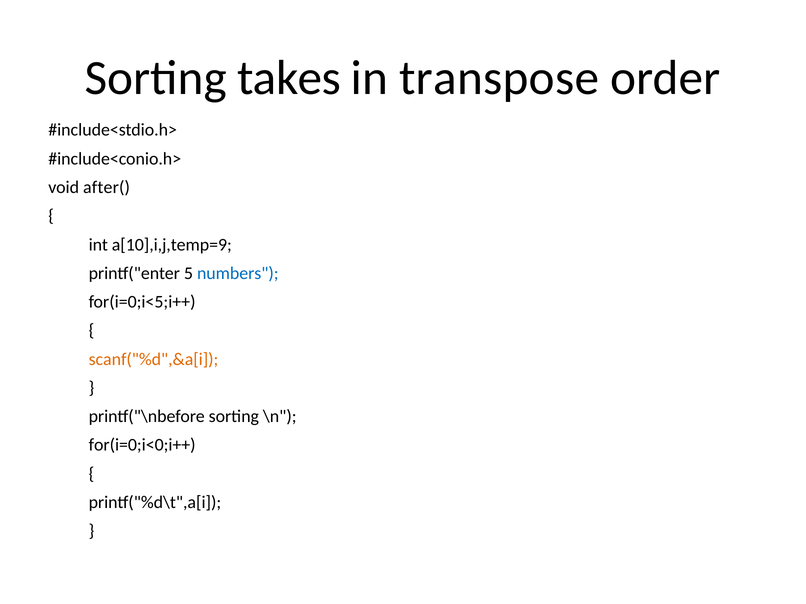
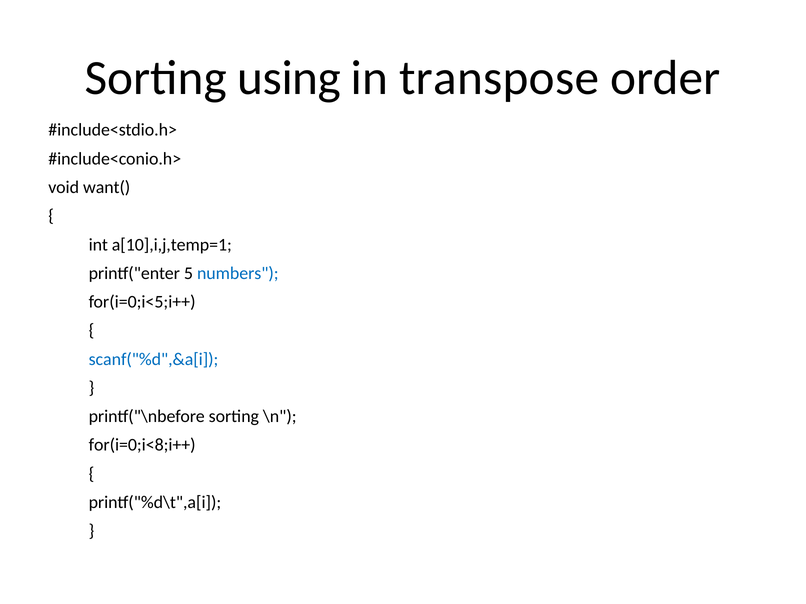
takes: takes -> using (289, 78)
after(: after( -> want( (107, 188)
a[10],i,j,temp=9: a[10],i,j,temp=9 -> a[10],i,j,temp=1 (172, 245)
scanf("%d",&a[i colour: orange -> blue (154, 359)
for(i=0;i<0;i++: for(i=0;i<0;i++ -> for(i=0;i<8;i++ (142, 445)
